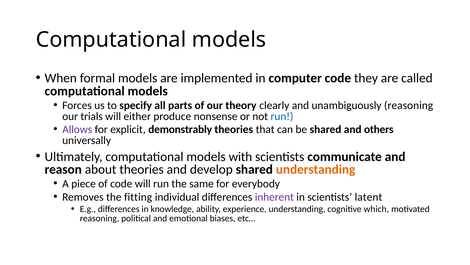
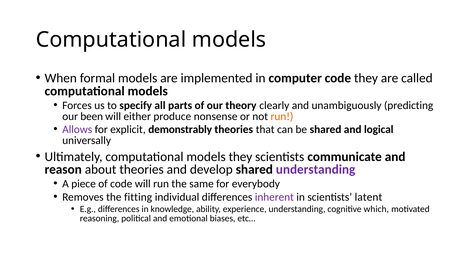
unambiguously reasoning: reasoning -> predicting (409, 105)
trials: trials -> been (92, 116)
run colour: blue -> orange (282, 116)
others: others -> logical (379, 129)
models with: with -> they (240, 156)
understanding colour: orange -> purple (316, 169)
